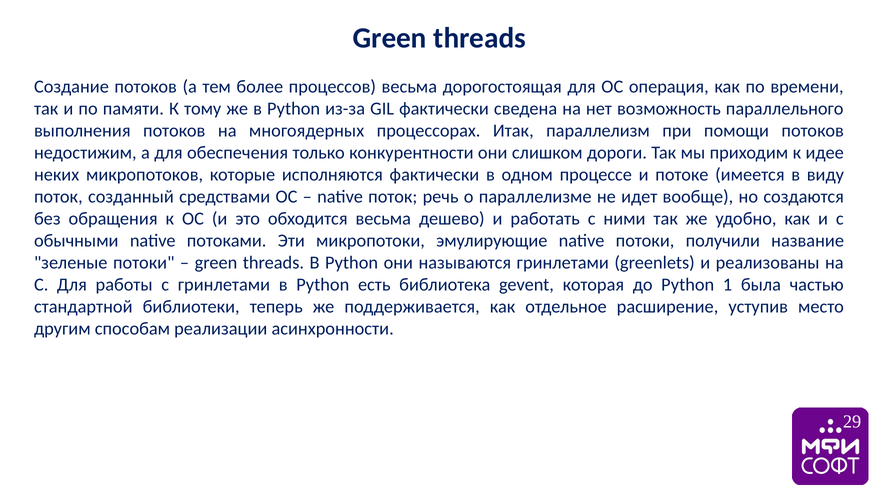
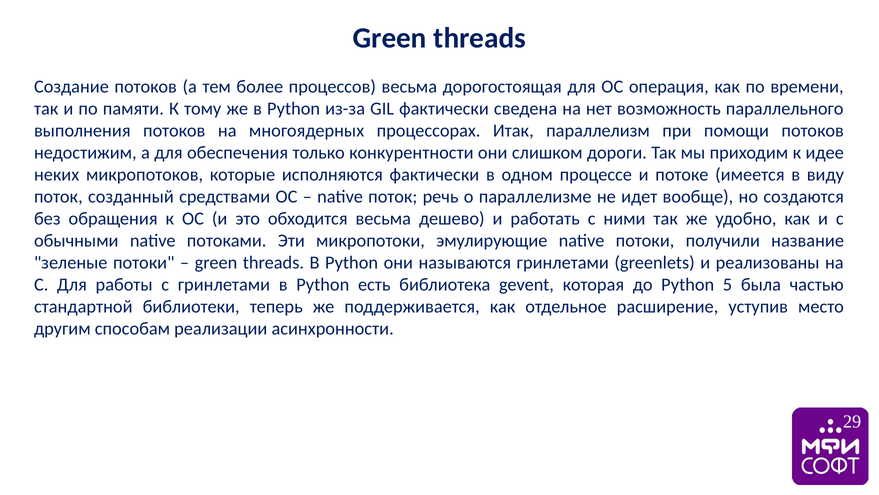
1: 1 -> 5 (727, 285)
